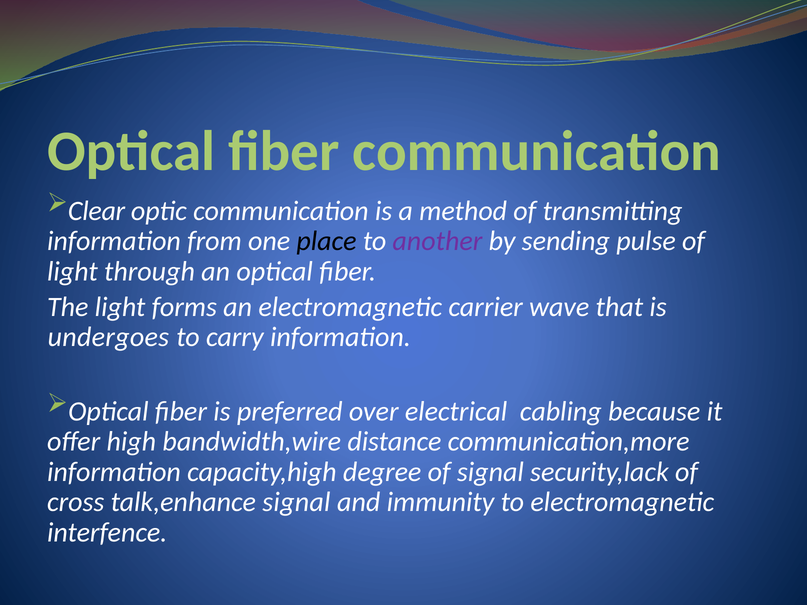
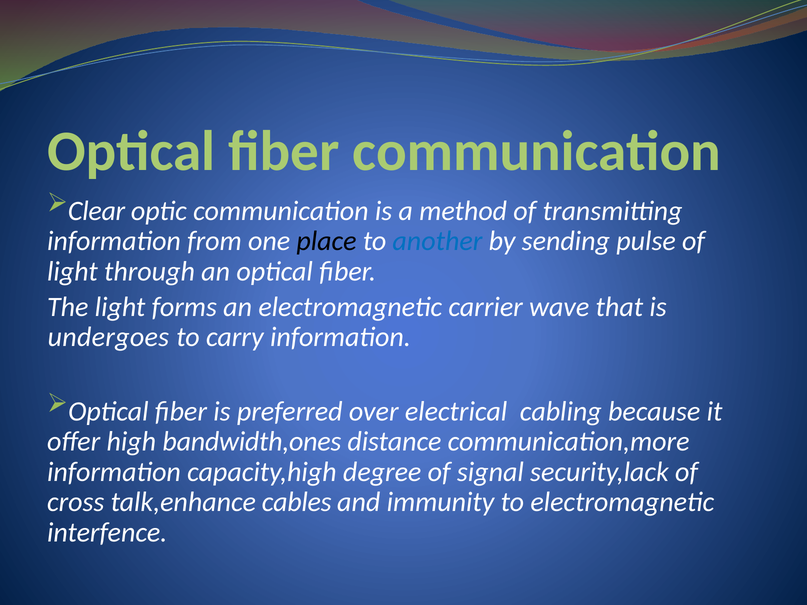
another colour: purple -> blue (437, 241)
bandwidth,wire: bandwidth,wire -> bandwidth,ones (252, 442)
talk,enhance signal: signal -> cables (297, 502)
